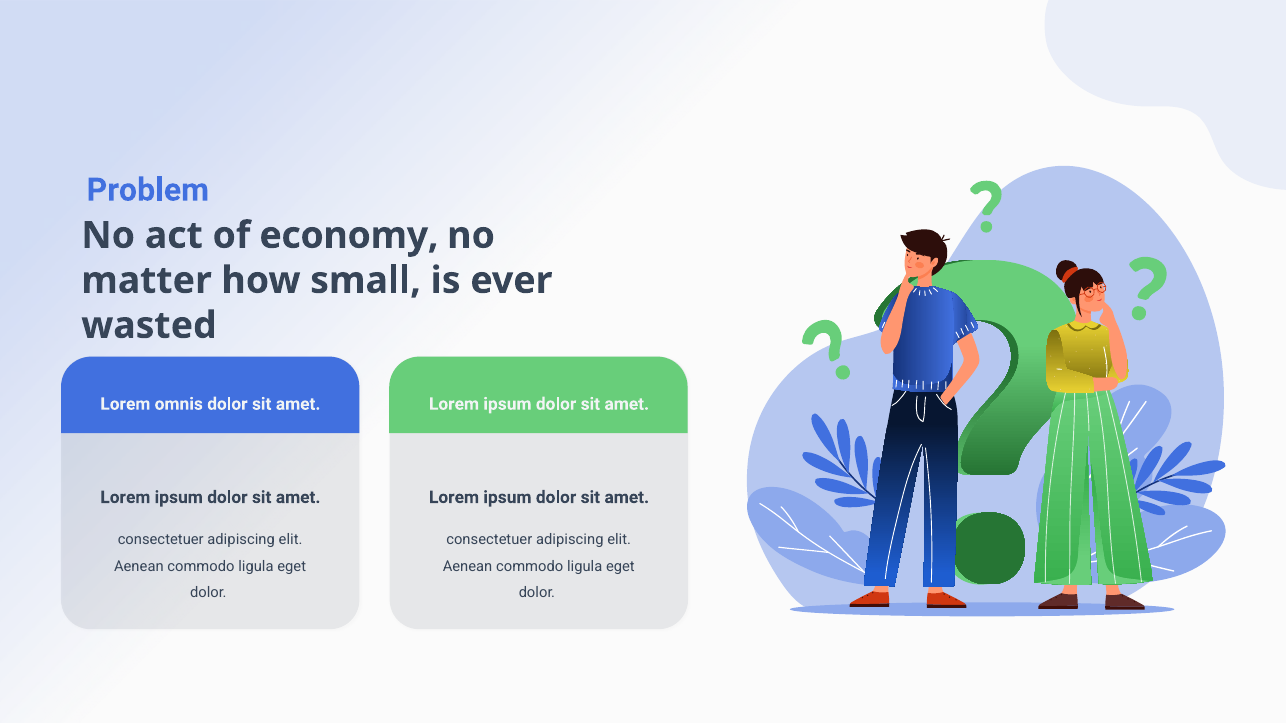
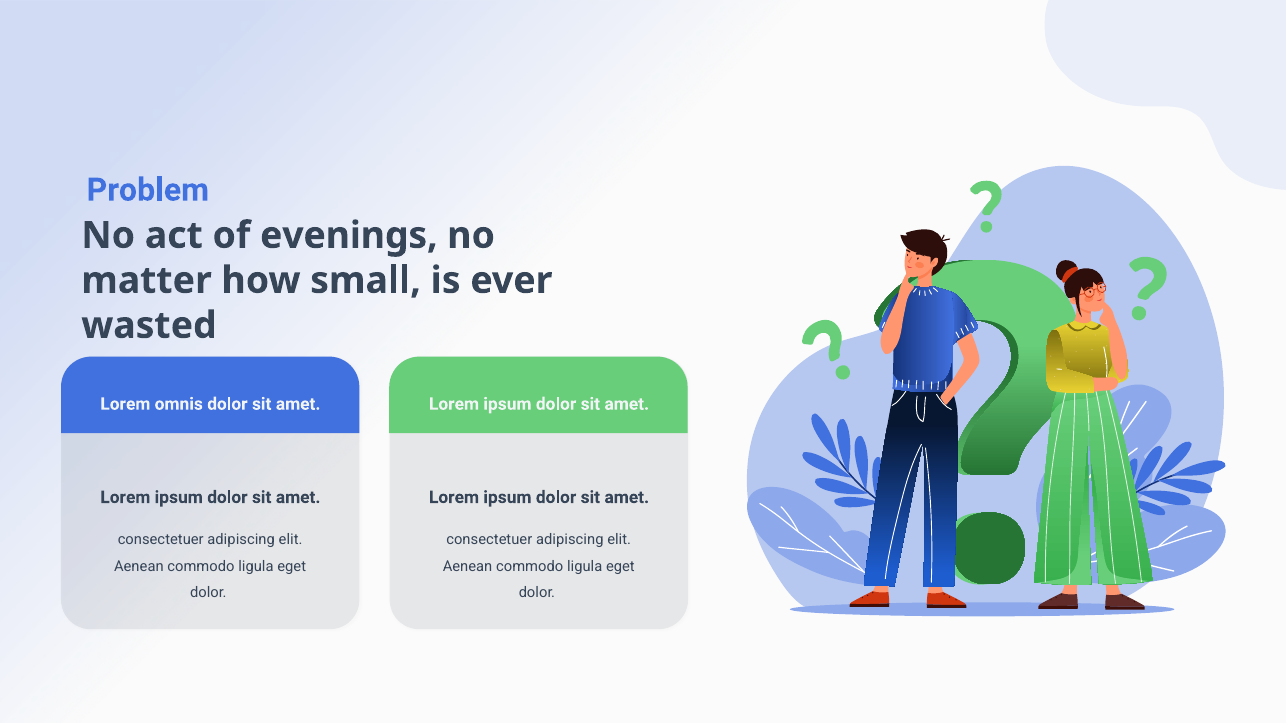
economy: economy -> evenings (349, 236)
